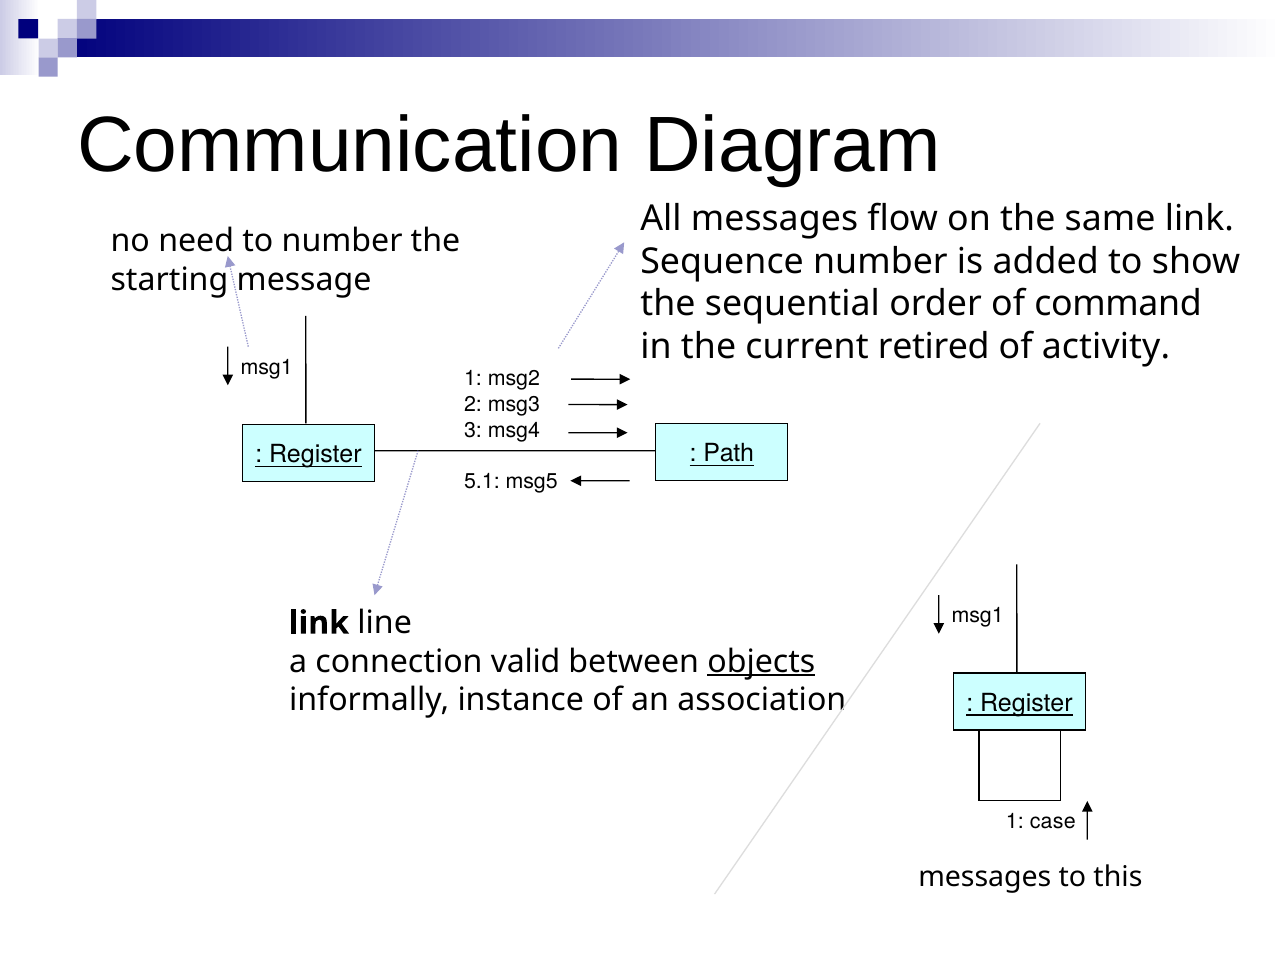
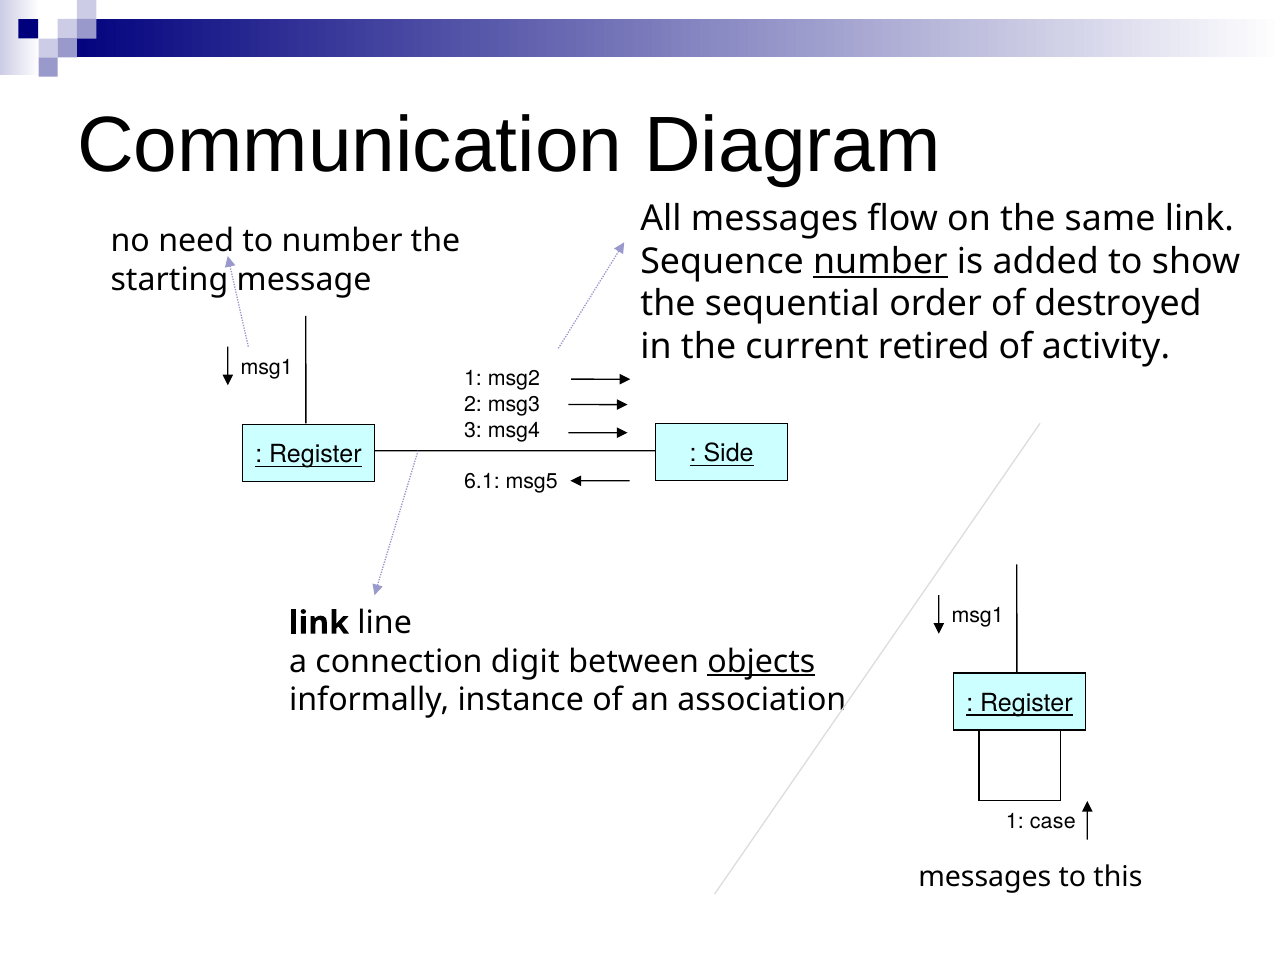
number underline: none -> present (880, 262)
command: command -> destroyed (1118, 304)
Path: Path -> Side (729, 454)
5.1: 5.1 -> 6.1 (482, 482)
valid: valid -> digit (525, 662)
